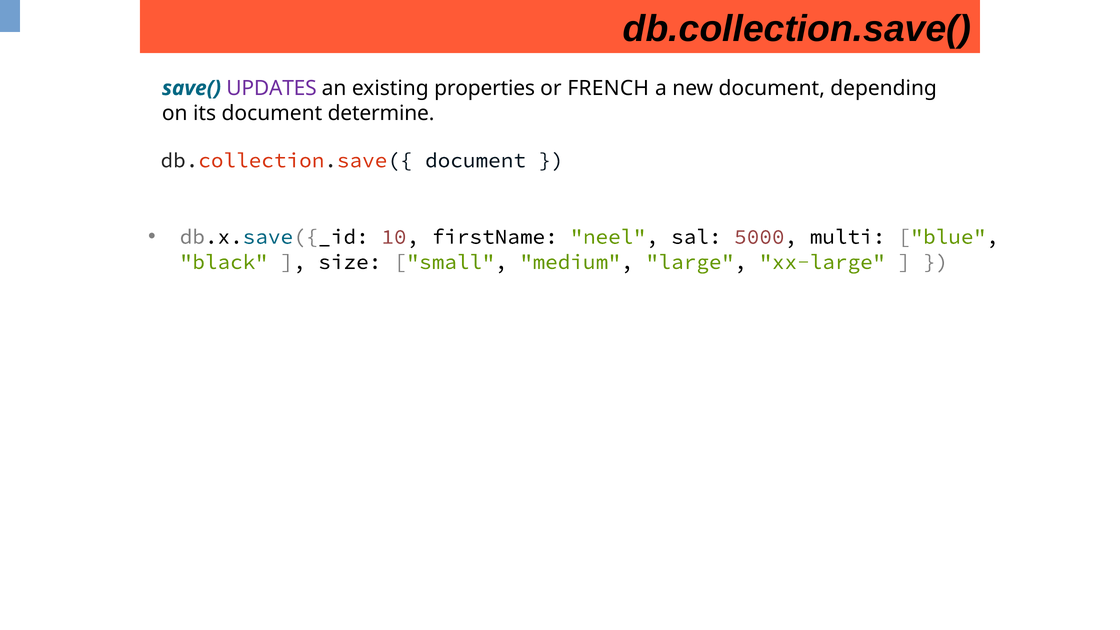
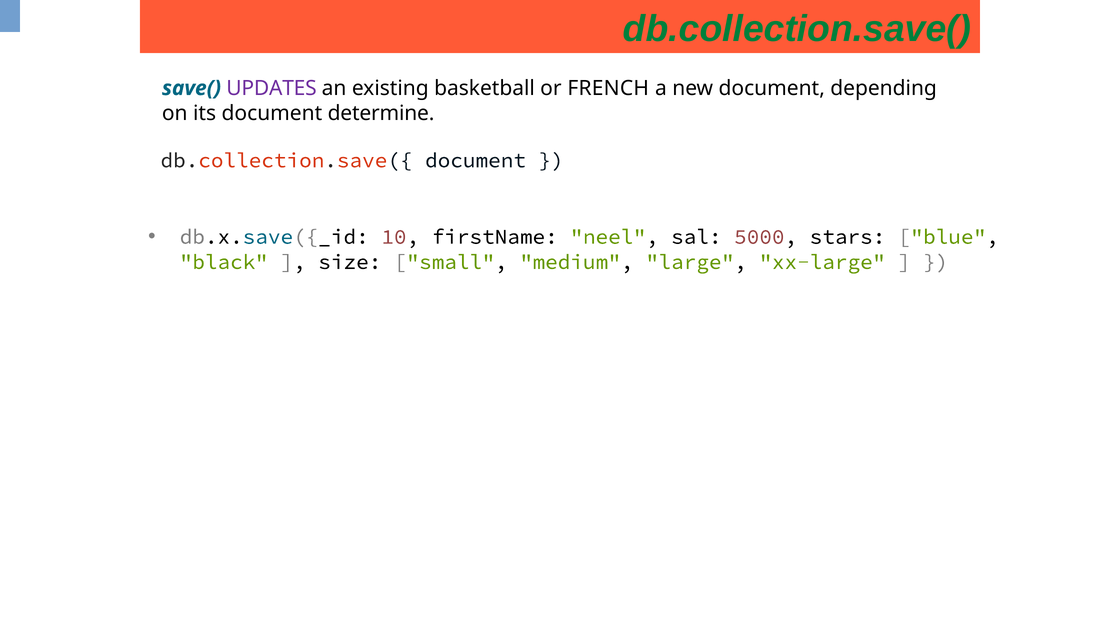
db.collection.save( colour: black -> green (797, 29)
properties: properties -> basketball (484, 88)
multi: multi -> stars (848, 237)
